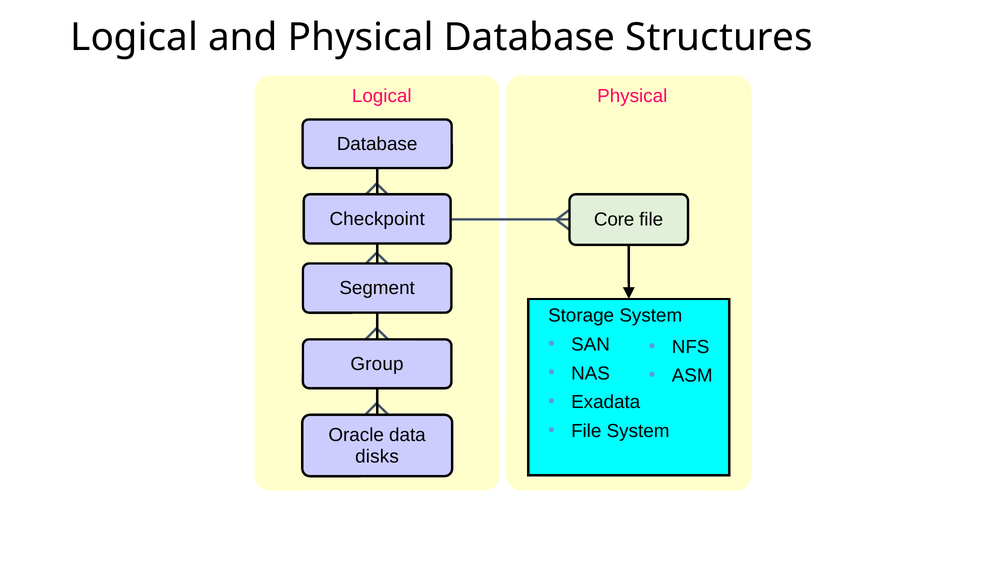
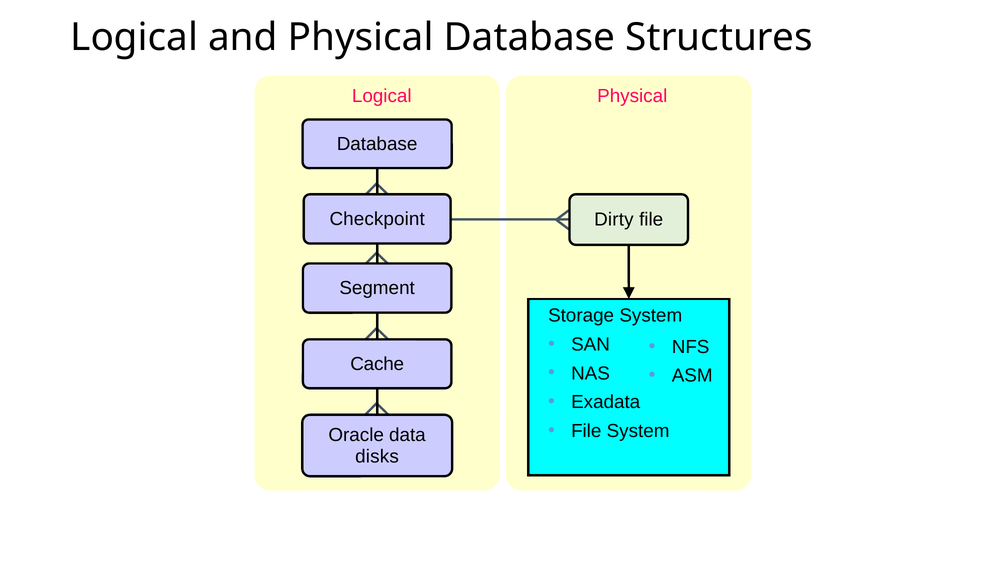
Core: Core -> Dirty (614, 220)
Group: Group -> Cache (377, 364)
